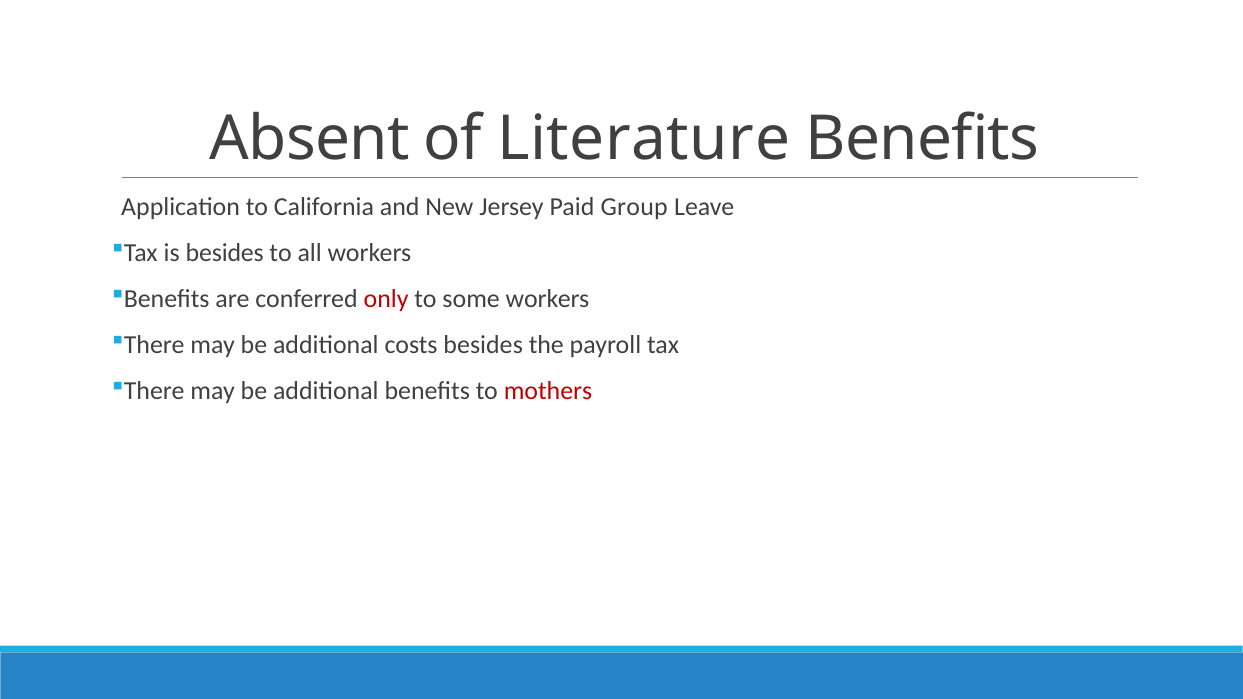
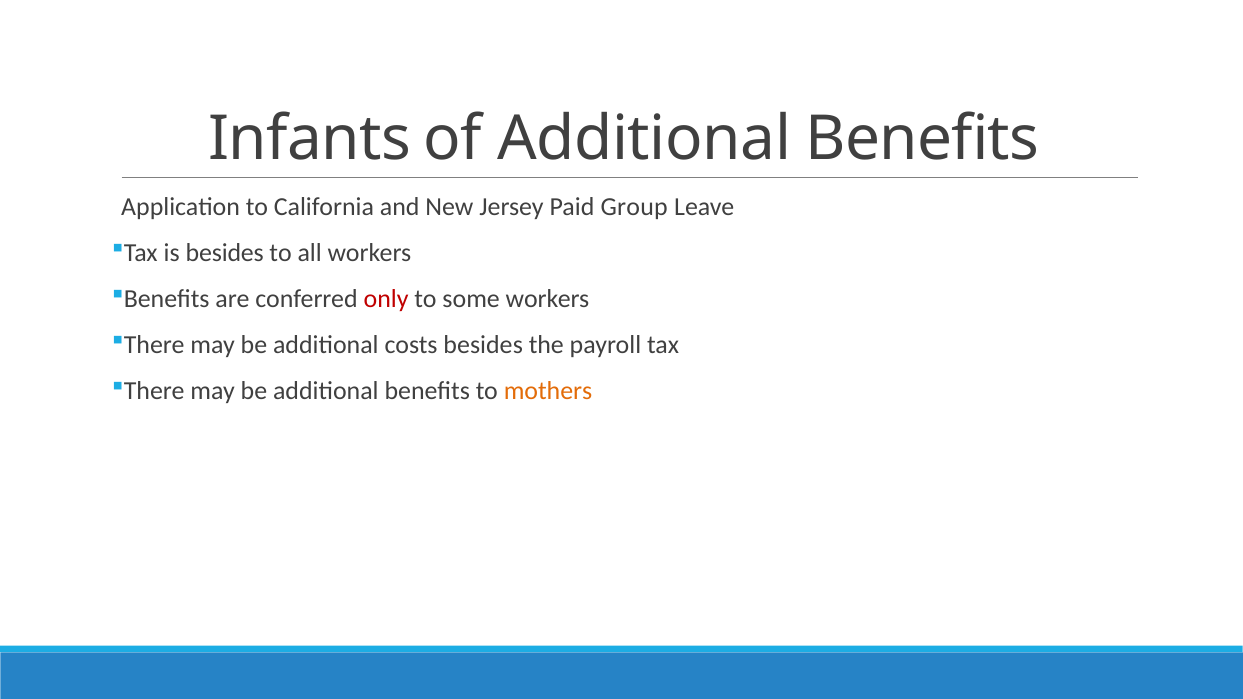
Absent: Absent -> Infants (310, 139)
of Literature: Literature -> Additional (644, 139)
mothers colour: red -> orange (548, 391)
